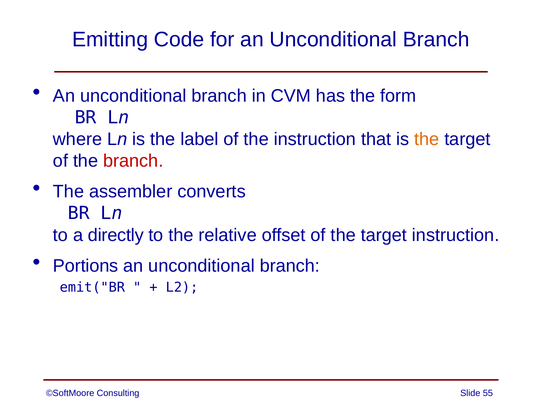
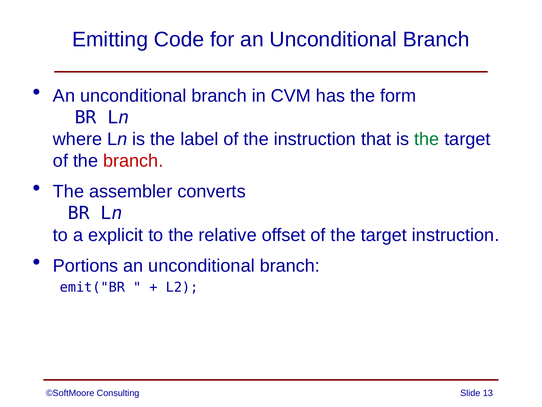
the colour: orange -> green (427, 139)
directly: directly -> explicit (116, 235)
55: 55 -> 13 (488, 393)
